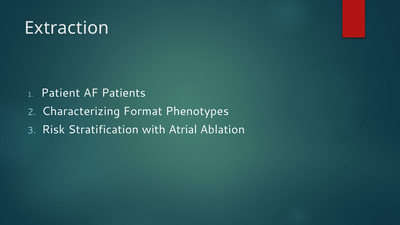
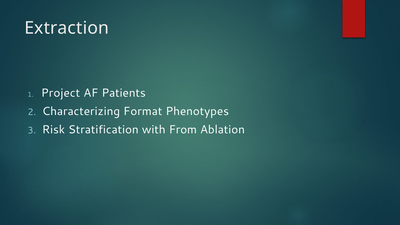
Patient: Patient -> Project (61, 93)
Atrial: Atrial -> From (183, 129)
